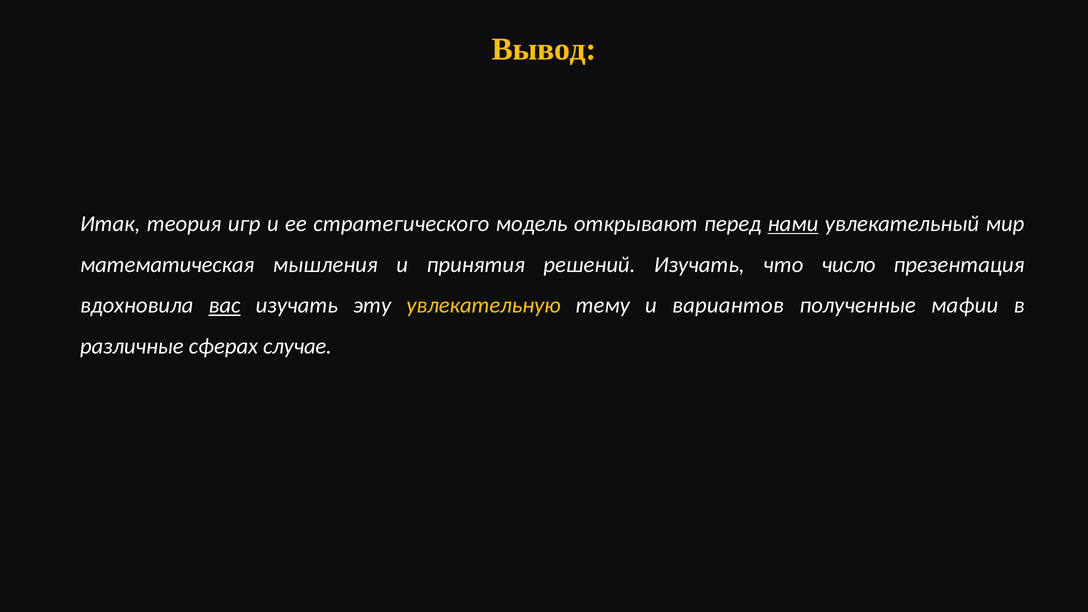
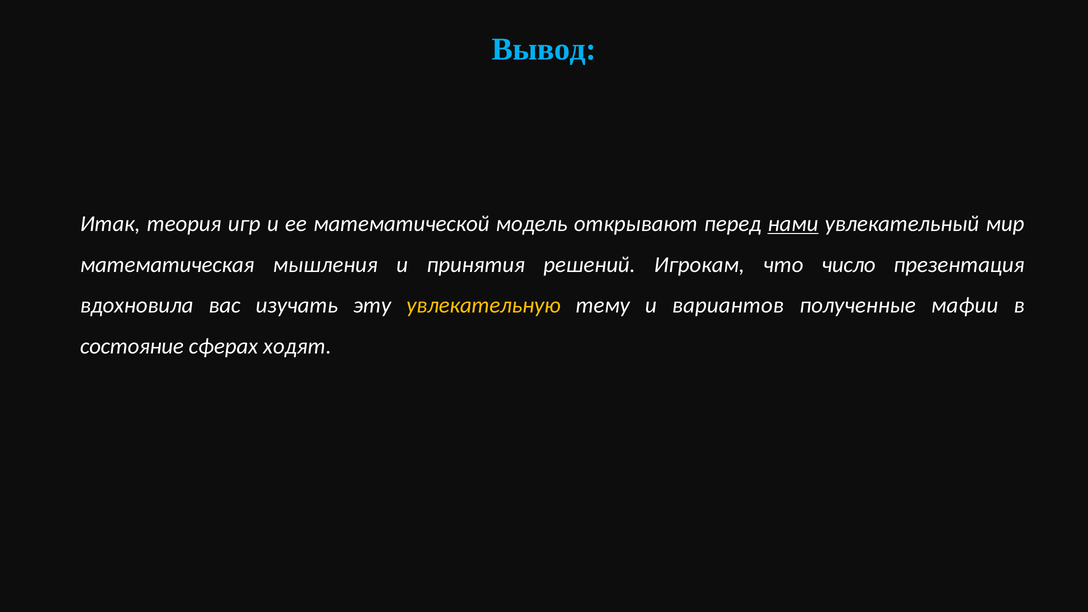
Вывод colour: yellow -> light blue (544, 49)
стратегического: стратегического -> математической (401, 224)
решений Изучать: Изучать -> Игрокам (699, 265)
вас underline: present -> none (225, 305)
различные: различные -> состояние (132, 346)
случае: случае -> ходят (297, 346)
